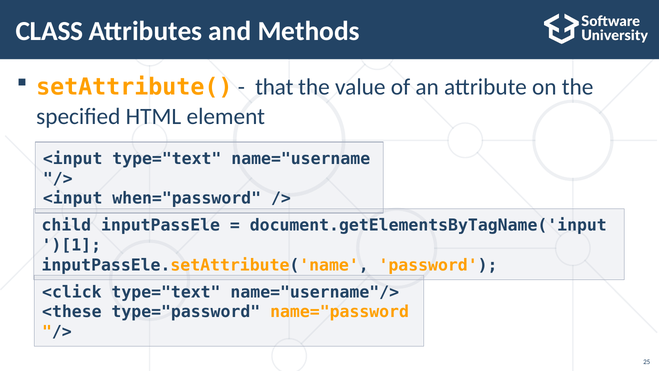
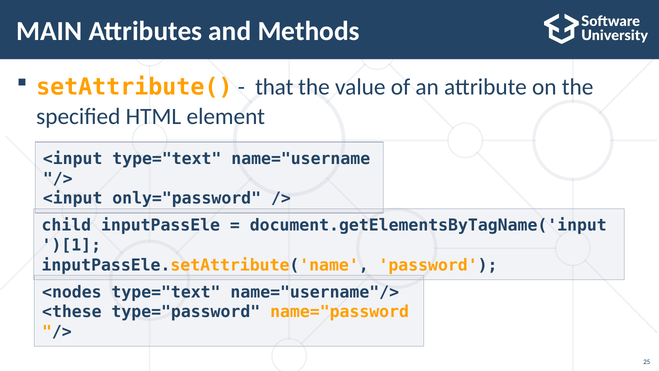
CLASS: CLASS -> MAIN (49, 31)
when="password: when="password -> only="password (187, 198)
<click: <click -> <nodes (72, 292)
